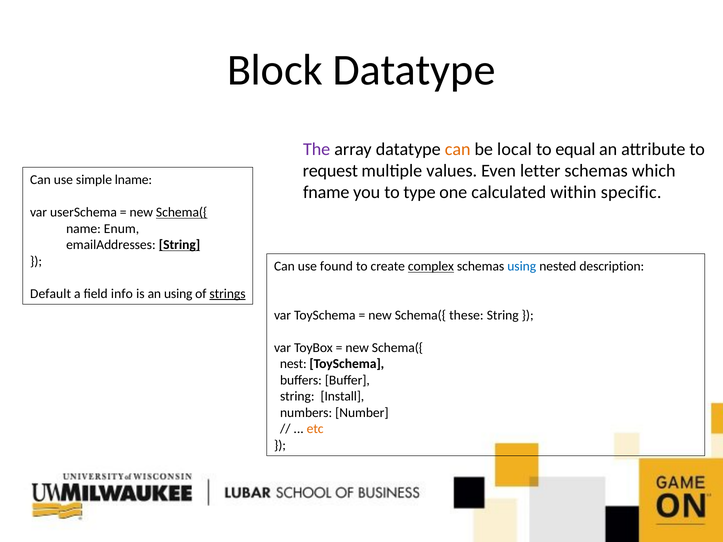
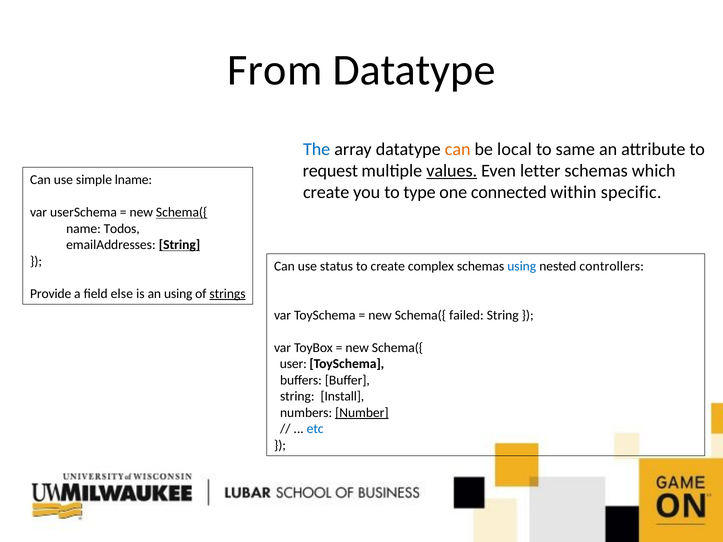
Block: Block -> From (275, 70)
The colour: purple -> blue (317, 149)
equal: equal -> same (575, 149)
values underline: none -> present (452, 171)
fname: fname -> create (326, 193)
calculated: calculated -> connected (509, 193)
Enum: Enum -> Todos (122, 229)
found: found -> status (336, 267)
complex underline: present -> none (431, 267)
description: description -> controllers (612, 267)
Default: Default -> Provide (51, 294)
info: info -> else (122, 294)
these: these -> failed (466, 315)
nest: nest -> user (293, 364)
Number underline: none -> present (362, 413)
etc colour: orange -> blue (315, 429)
